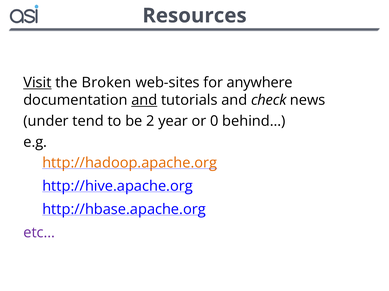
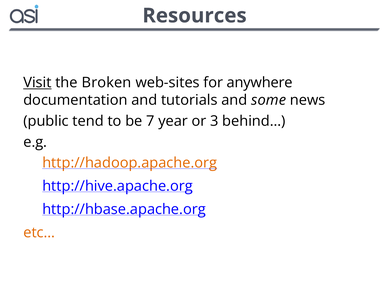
and underline: present -> none (144, 100)
check: check -> some (269, 100)
under: under -> public (46, 121)
2: 2 -> 7 (150, 121)
0: 0 -> 3 (214, 121)
etc… colour: purple -> orange (39, 233)
